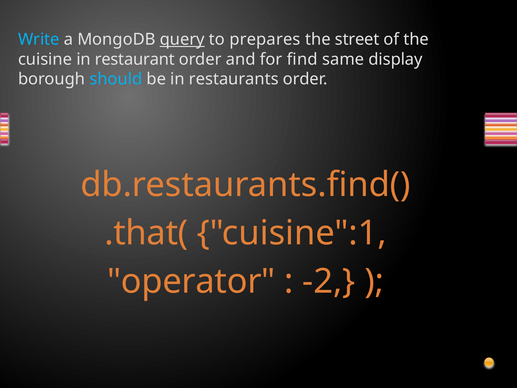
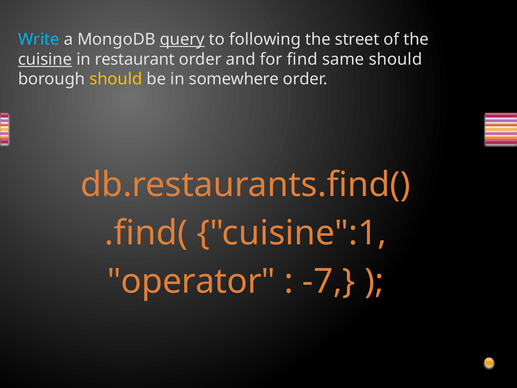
prepares: prepares -> following (265, 39)
cuisine underline: none -> present (45, 59)
same display: display -> should (395, 59)
should colour: light blue -> yellow (116, 79)
restaurants: restaurants -> somewhere (234, 79)
.that(: .that( -> .find( (146, 233)
-2: -2 -> -7 (329, 281)
